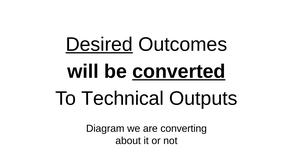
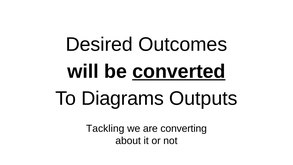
Desired underline: present -> none (99, 44)
Technical: Technical -> Diagrams (123, 98)
Diagram: Diagram -> Tackling (105, 128)
